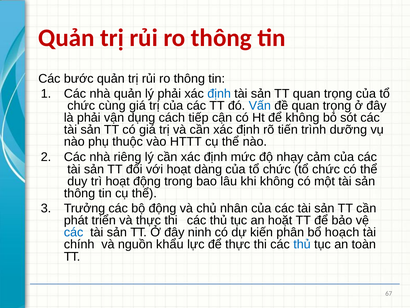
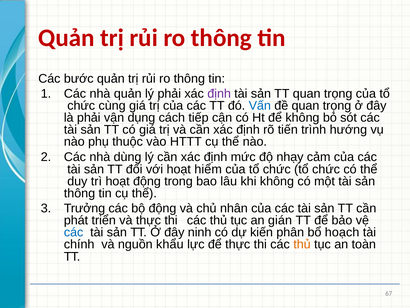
định colour: blue -> purple (219, 94)
dưỡng: dưỡng -> hướng (348, 130)
riêng: riêng -> dùng (128, 157)
dàng: dàng -> hiểm (208, 169)
hoặt: hoặt -> gián (280, 220)
thủ colour: blue -> orange (302, 244)
